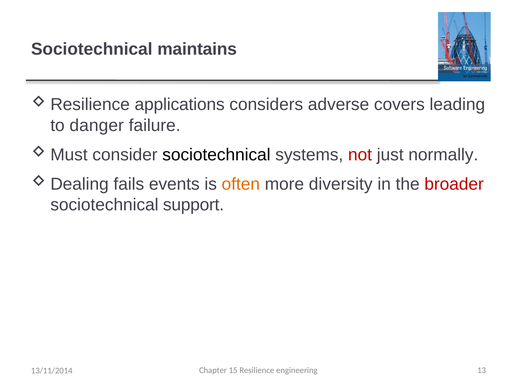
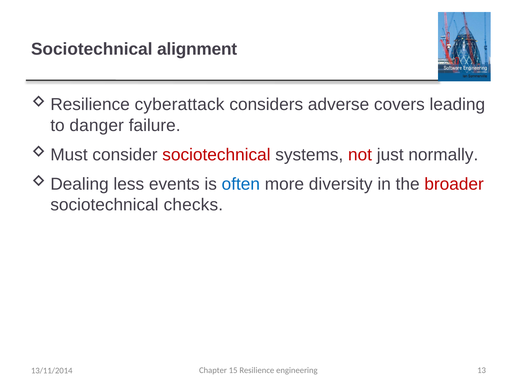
maintains: maintains -> alignment (197, 49)
applications: applications -> cyberattack (180, 105)
sociotechnical colour: black -> red (216, 155)
fails: fails -> less (129, 184)
often colour: orange -> blue (241, 184)
support: support -> checks (193, 205)
